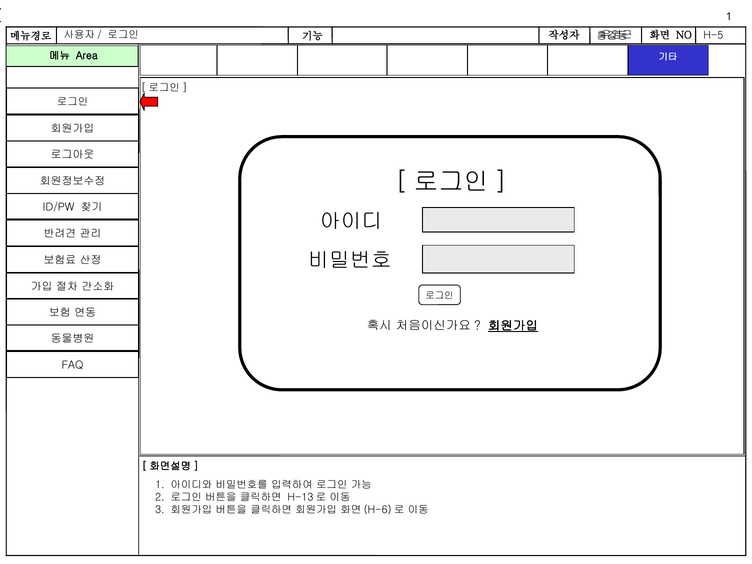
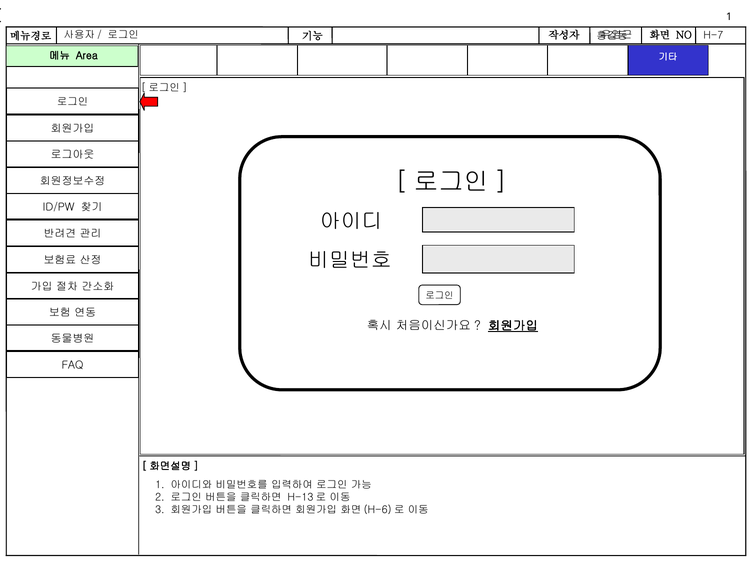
H-5: H-5 -> H-7 (713, 35)
